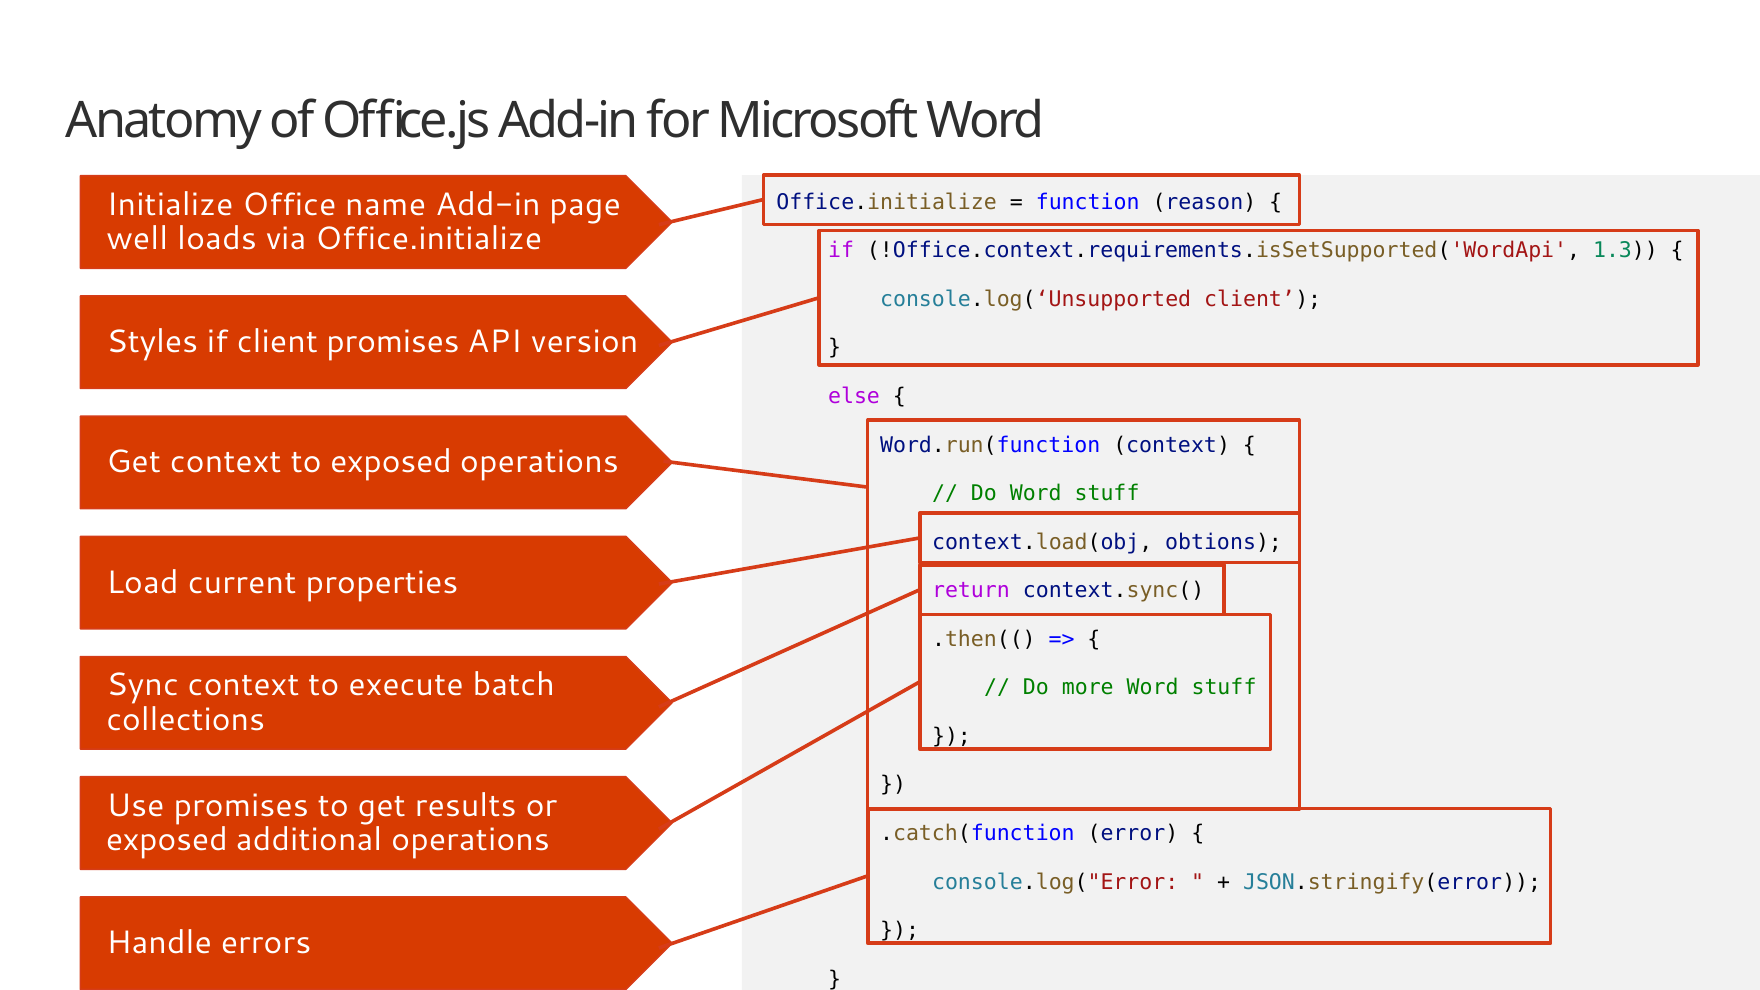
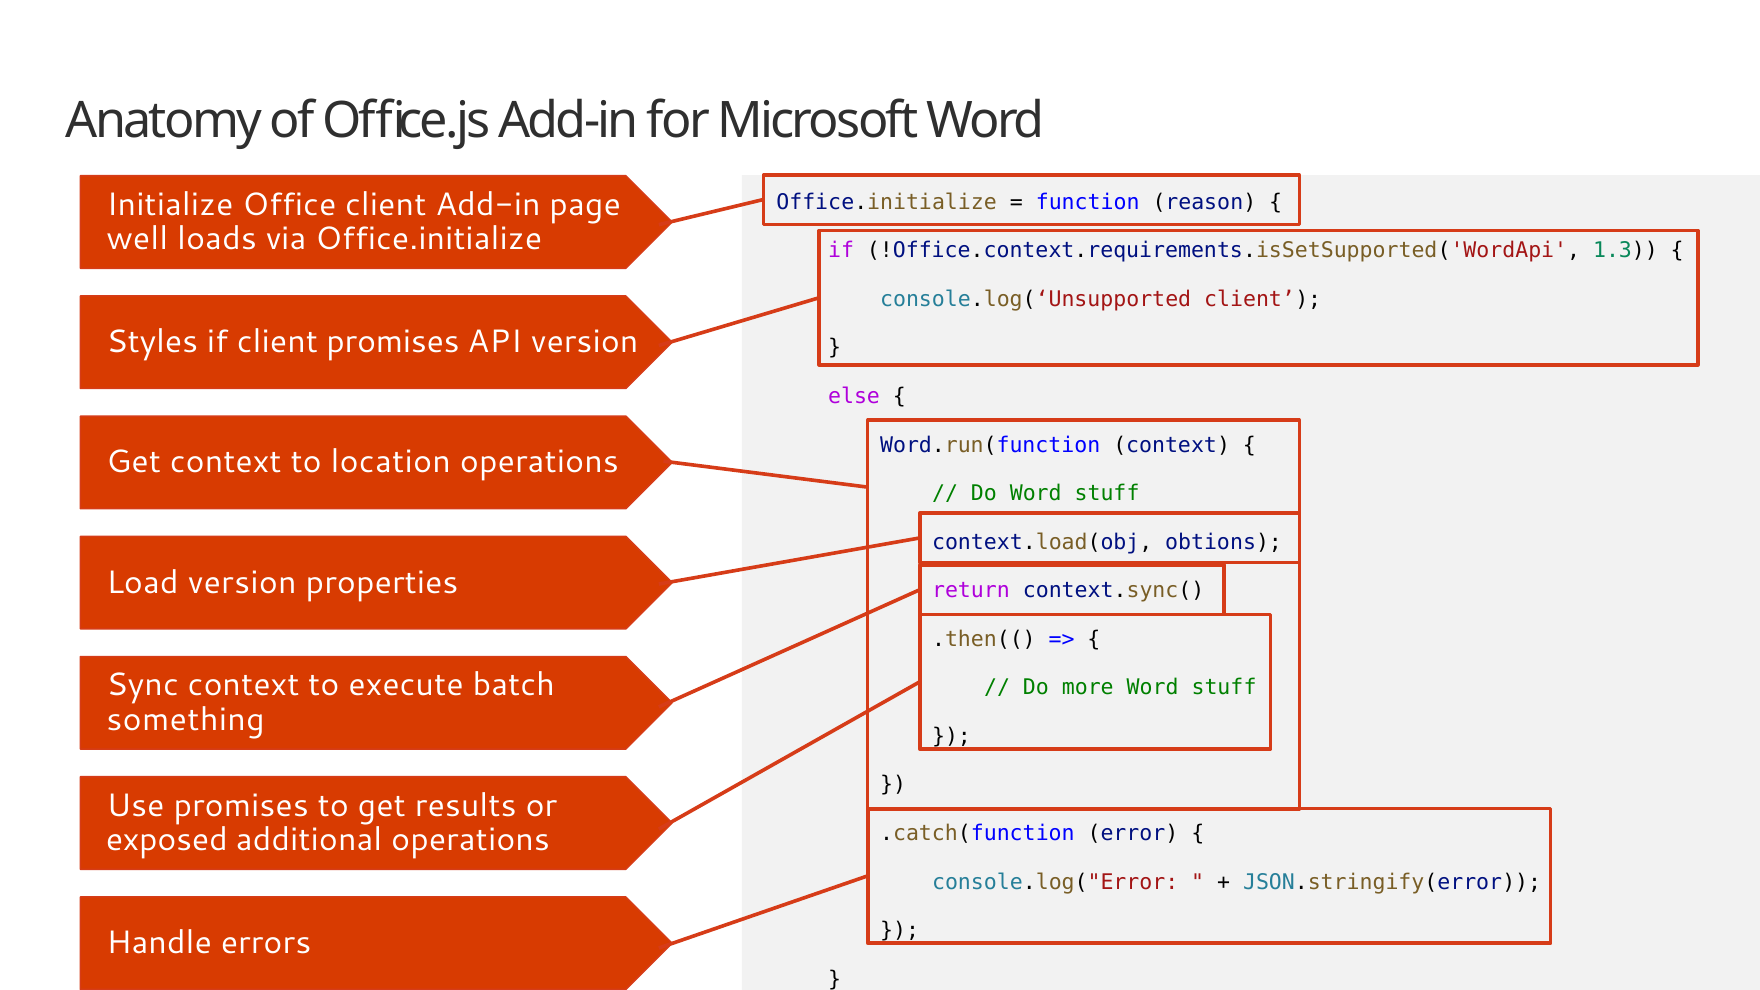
Office name: name -> client (386, 204)
to exposed: exposed -> location (391, 462)
Load current: current -> version (242, 582)
collections: collections -> something (186, 720)
